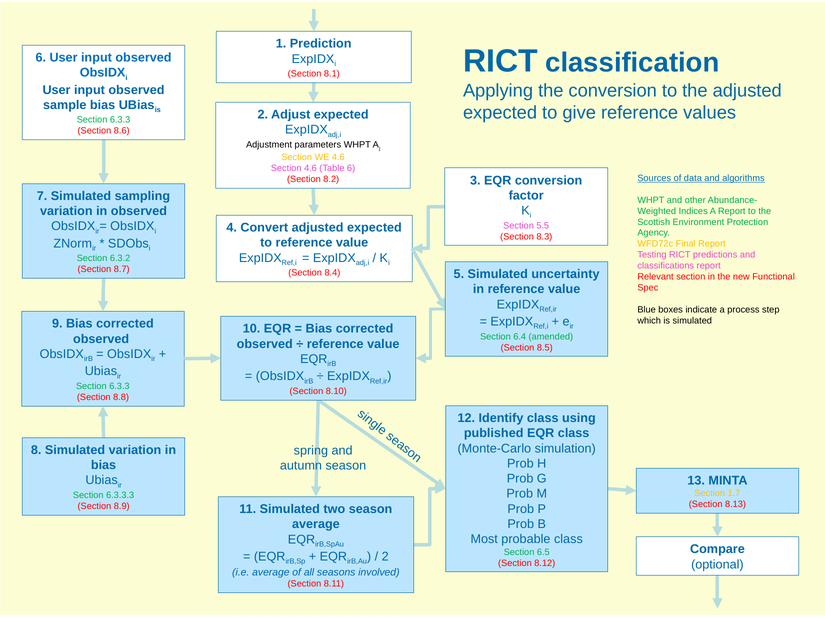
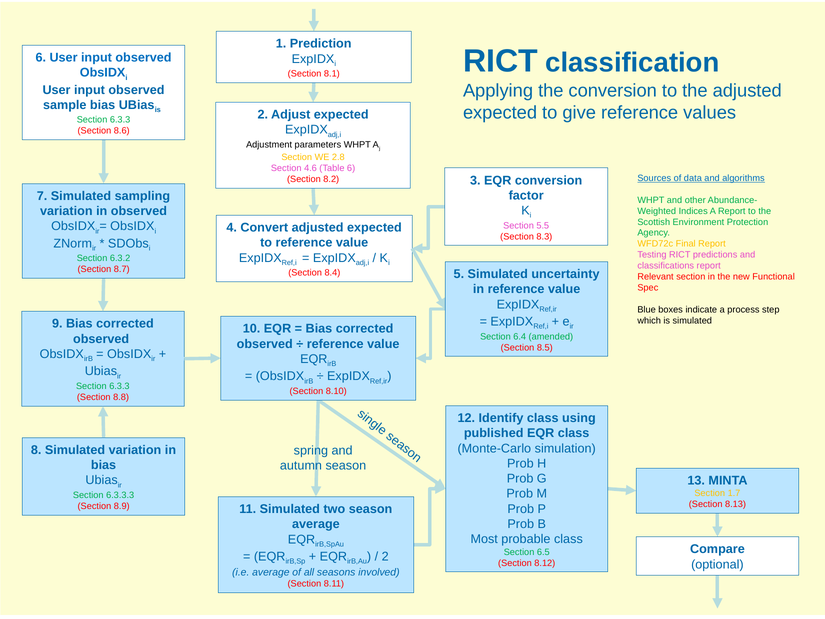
WE 4.6: 4.6 -> 2.8 (338, 157)
